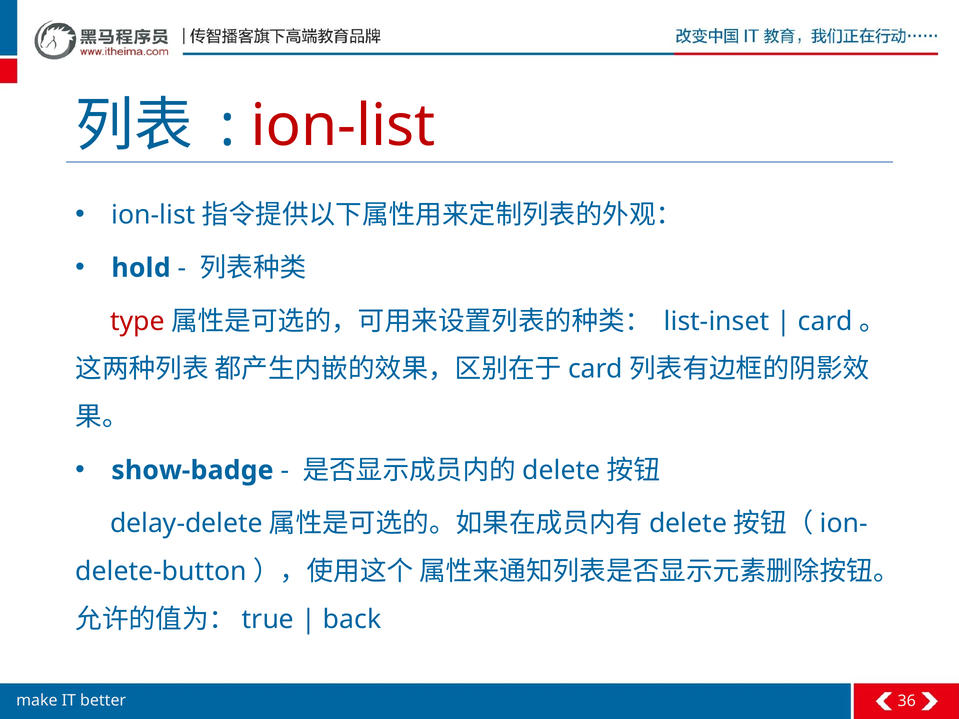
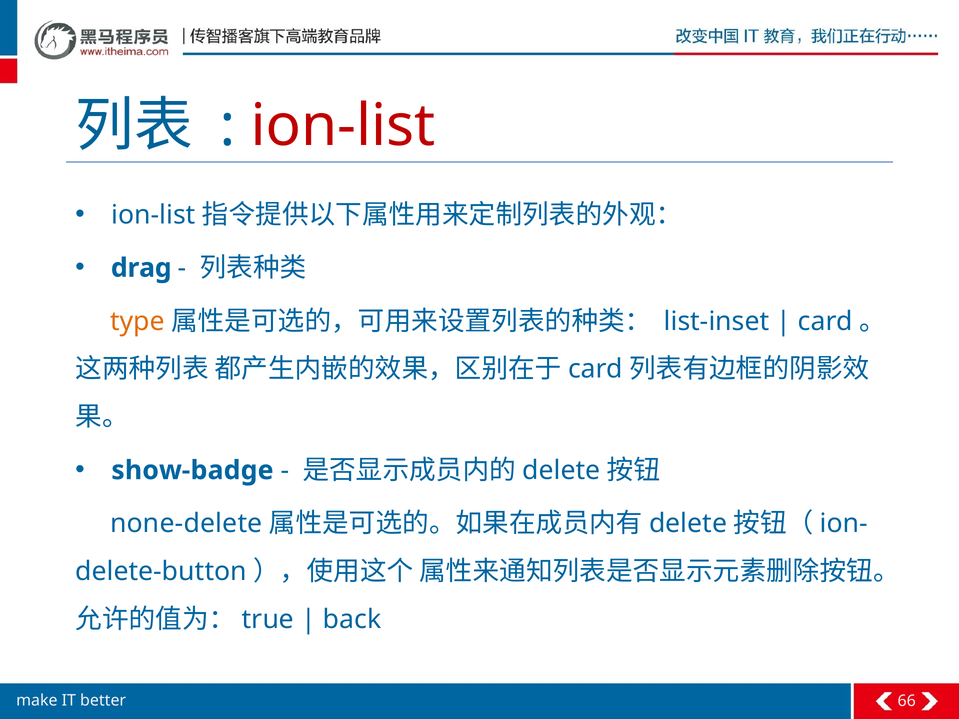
hold: hold -> drag (141, 268)
type colour: red -> orange (137, 321)
delay-delete: delay-delete -> none-delete (186, 524)
36: 36 -> 66 (907, 701)
